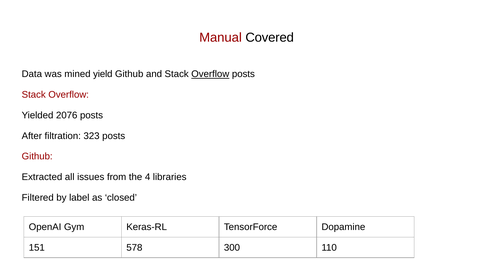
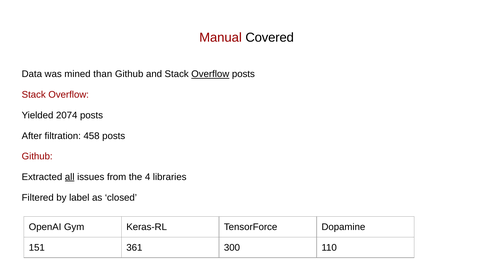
yield: yield -> than (103, 74)
2076: 2076 -> 2074 (67, 115)
323: 323 -> 458 (92, 136)
all underline: none -> present (70, 177)
578: 578 -> 361 (134, 248)
